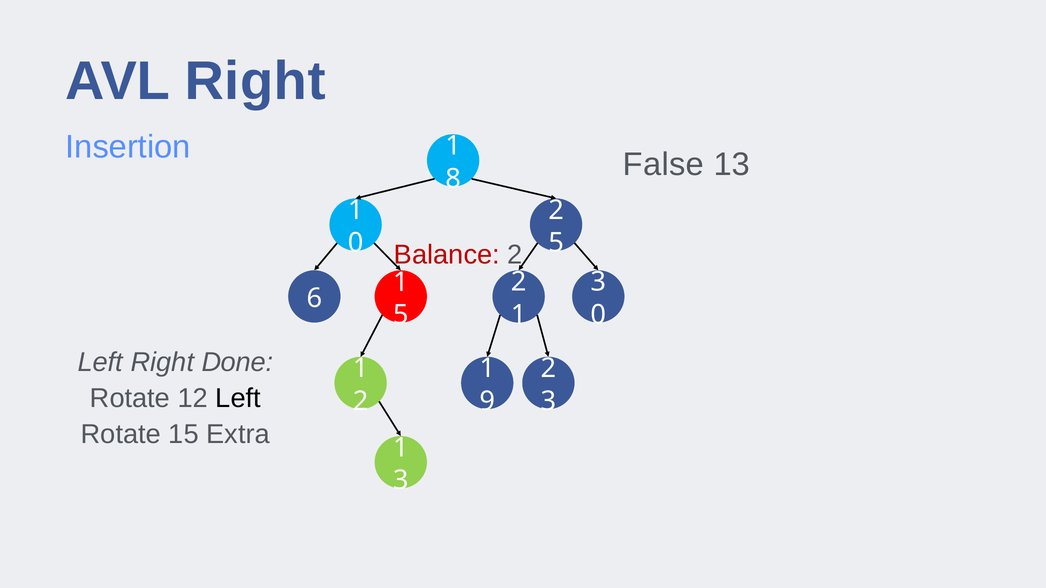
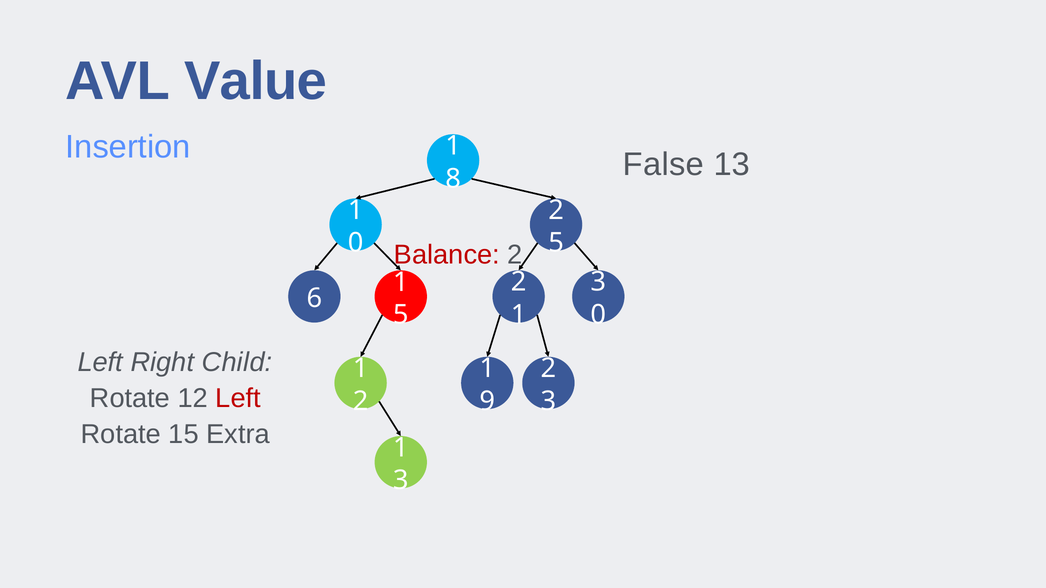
AVL Right: Right -> Value (256, 81)
Done: Done -> Child (237, 362)
Left colour: black -> red (238, 398)
